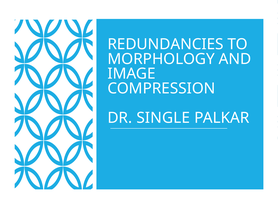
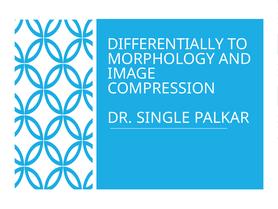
REDUNDANCIES: REDUNDANCIES -> DIFFERENTIALLY (166, 44)
